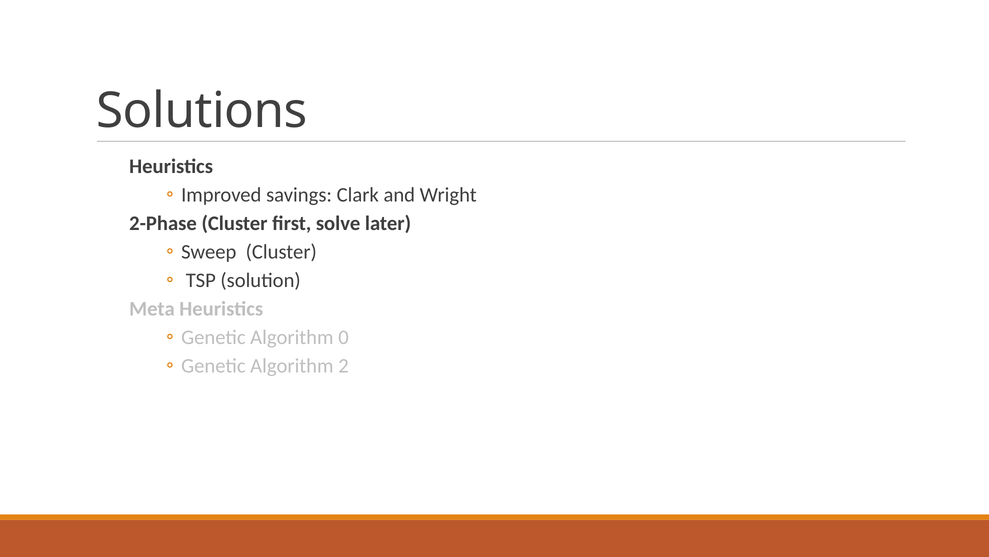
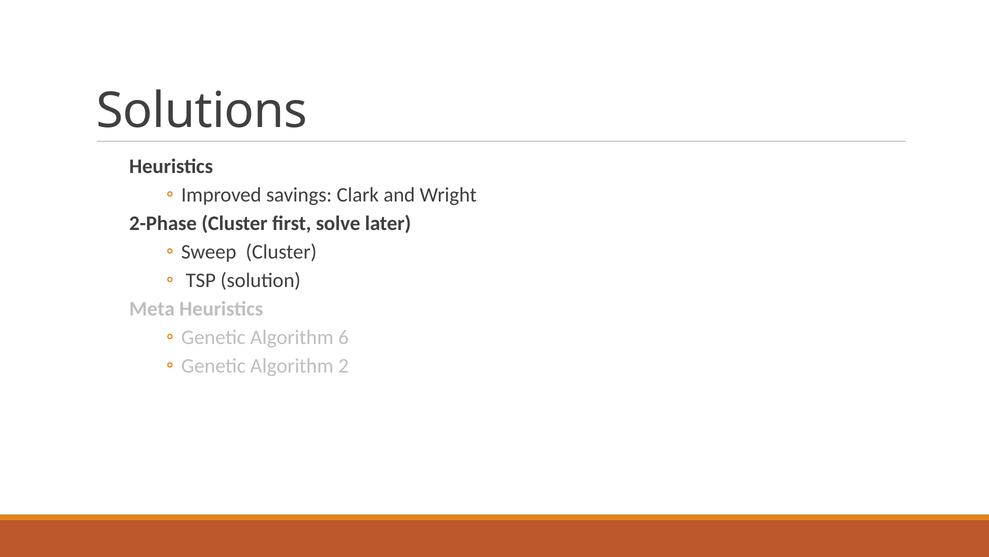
0: 0 -> 6 (343, 337)
